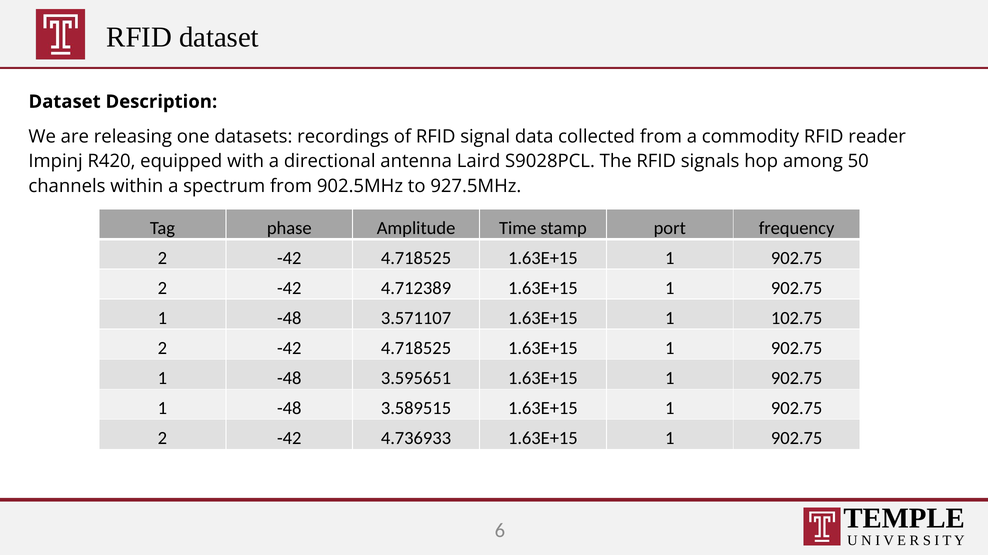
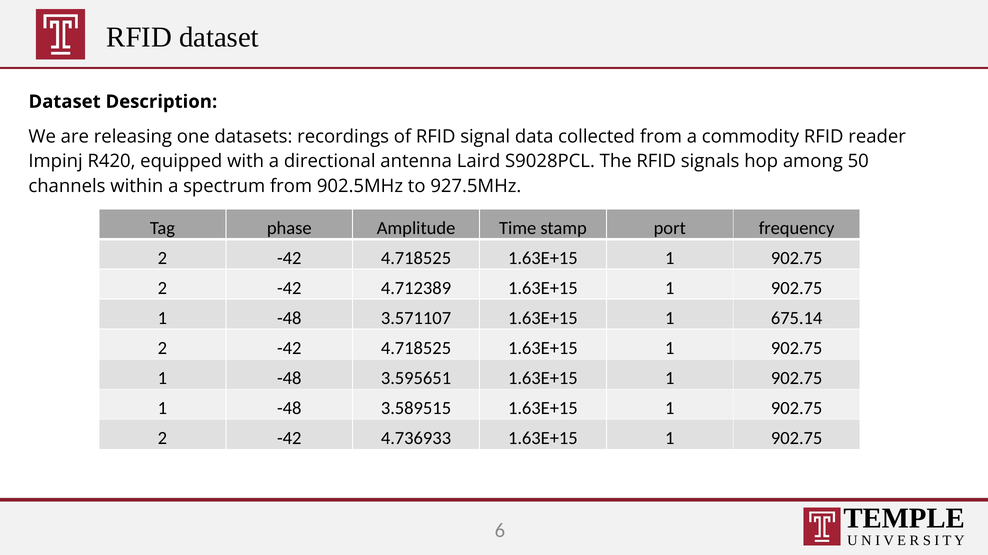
102.75: 102.75 -> 675.14 (797, 319)
